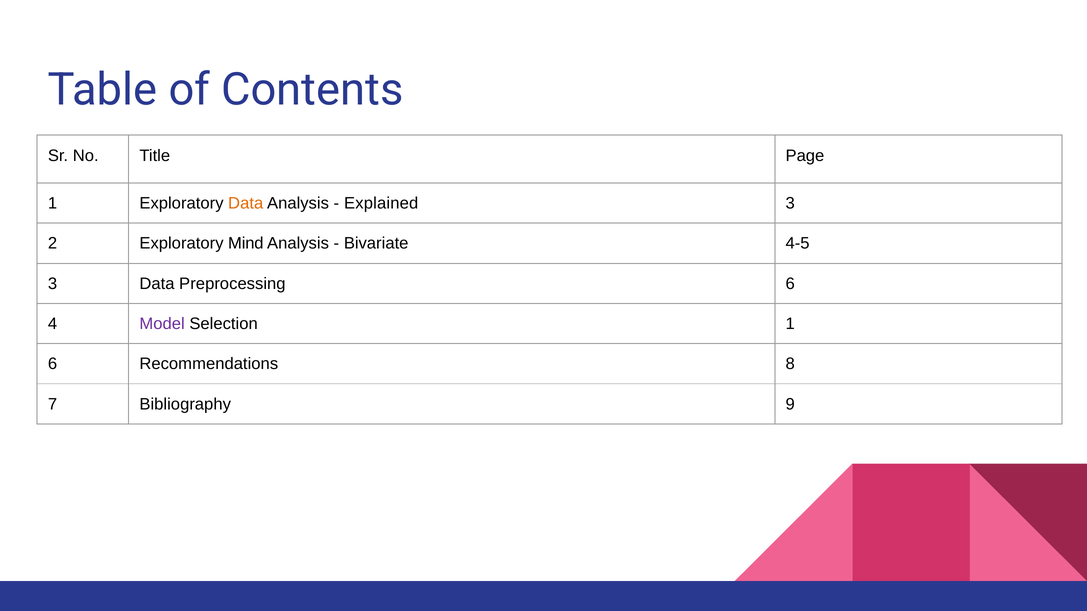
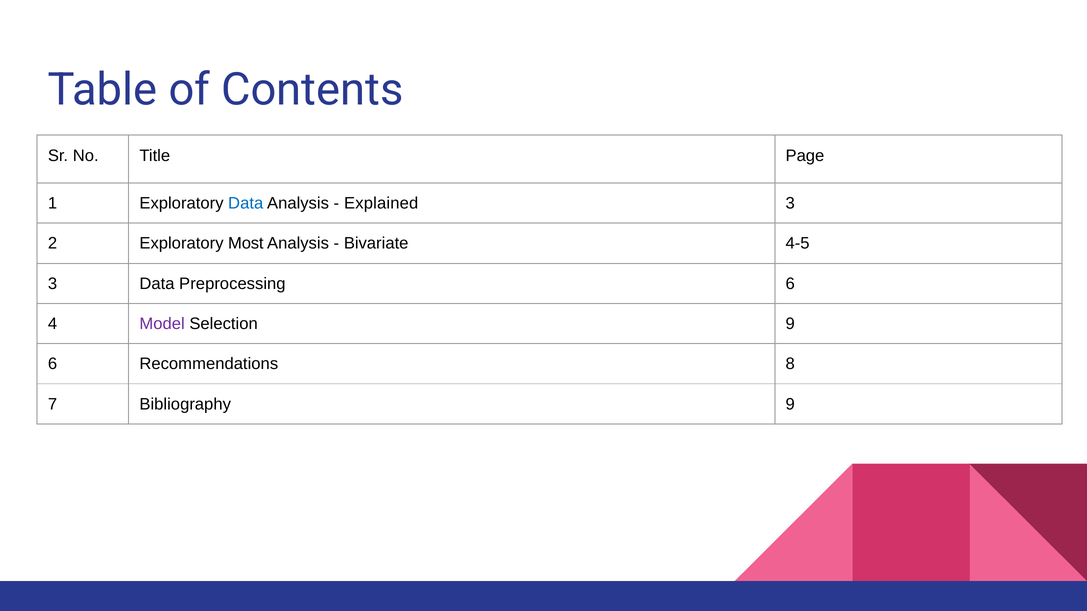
Data colour: orange -> blue (246, 203)
Mind: Mind -> Most (246, 244)
Selection 1: 1 -> 9 (790, 324)
